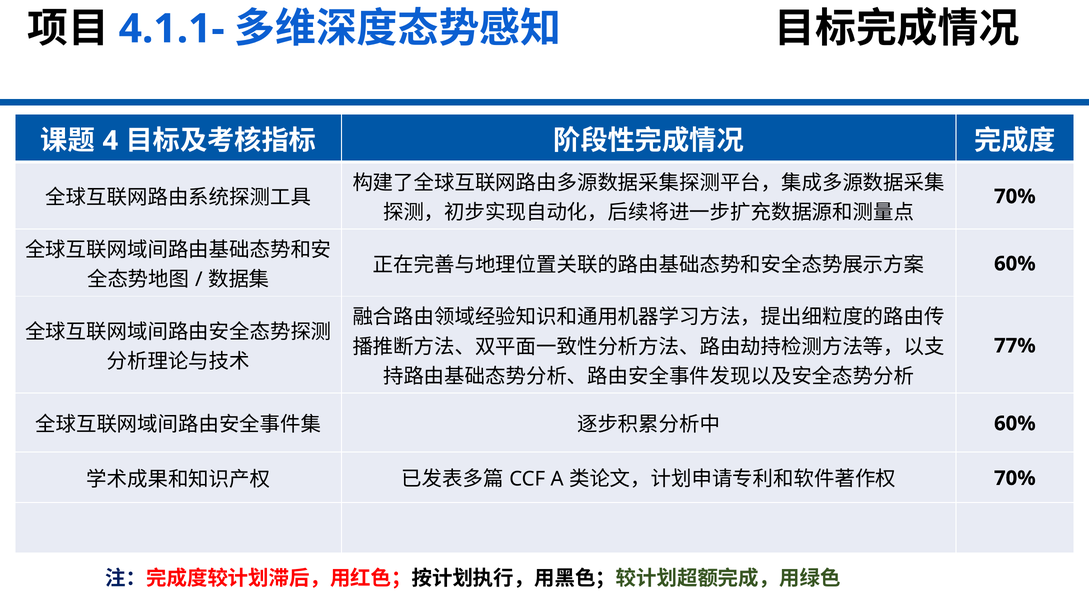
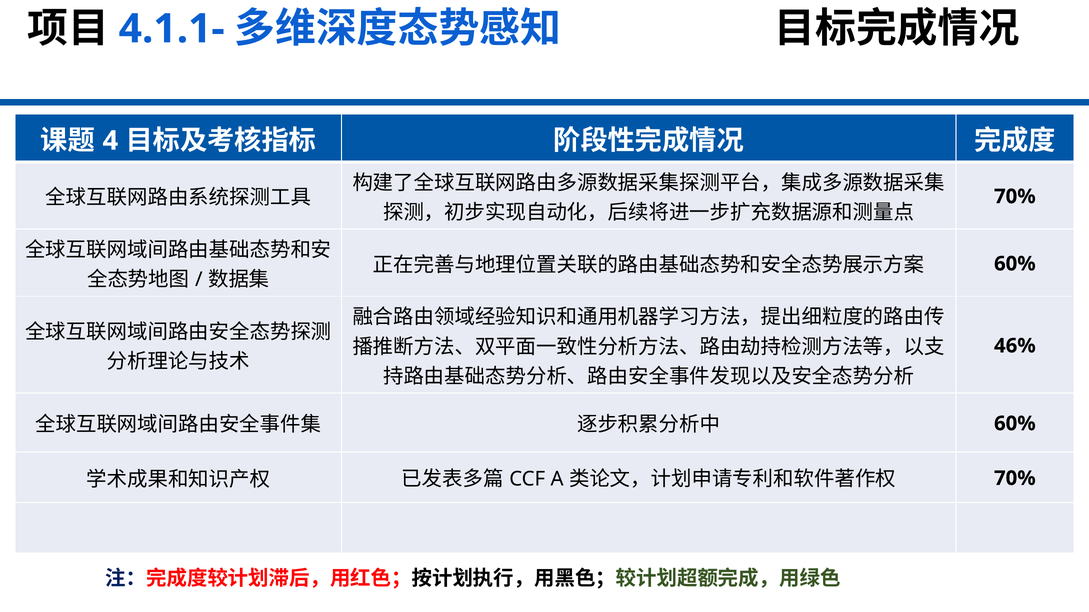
77%: 77% -> 46% (1015, 346)
